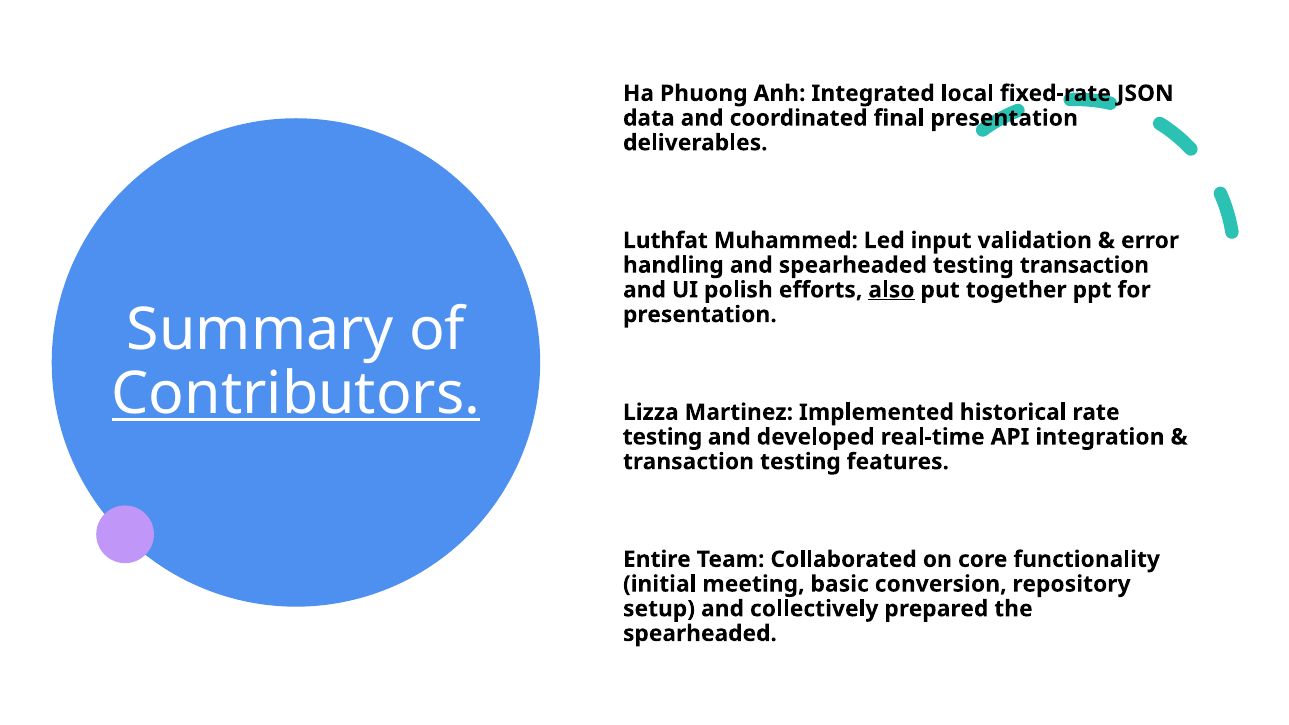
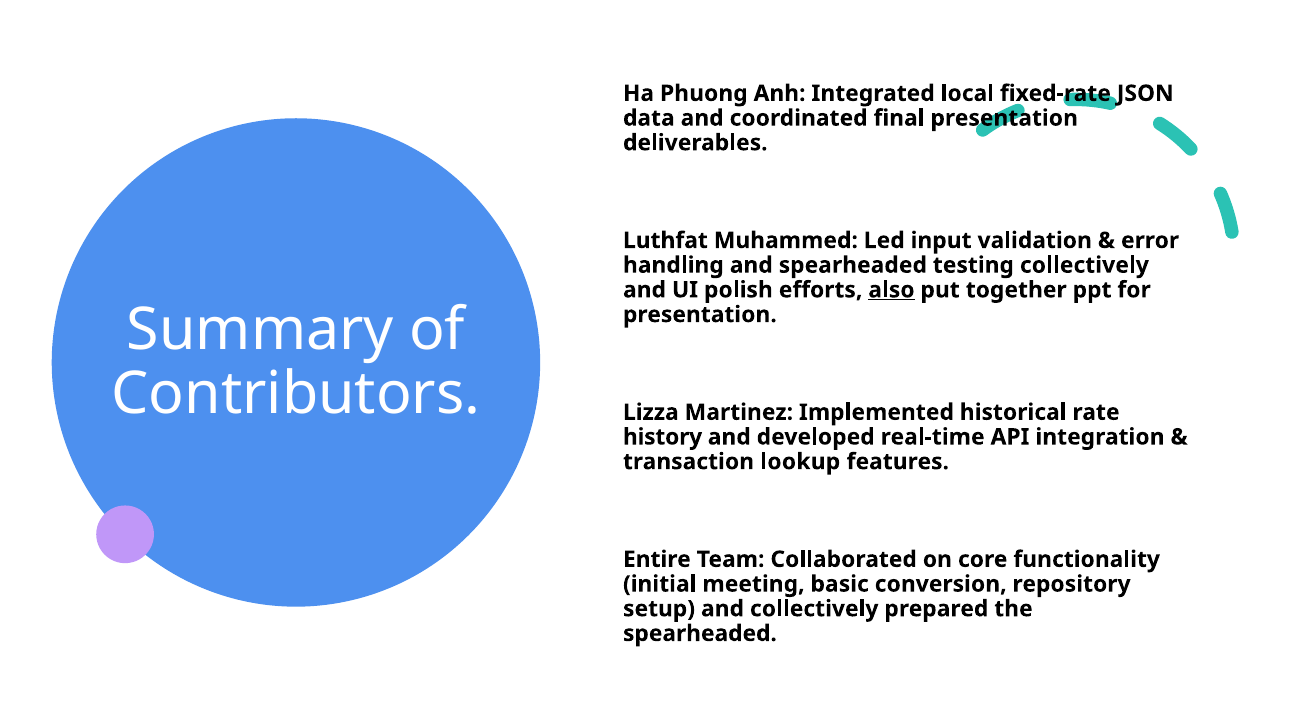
testing transaction: transaction -> collectively (1084, 265)
Contributors underline: present -> none (296, 394)
testing: testing -> history (663, 437)
transaction testing: testing -> lookup (800, 462)
